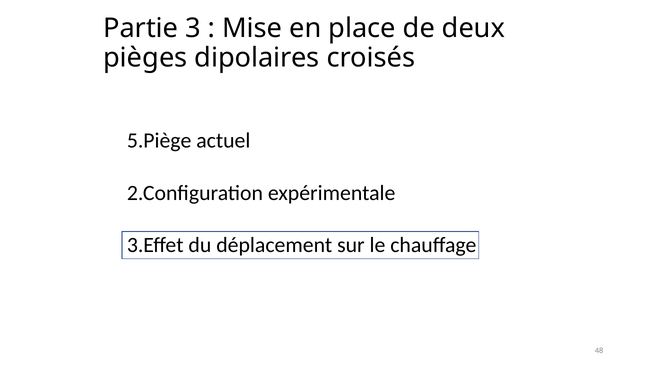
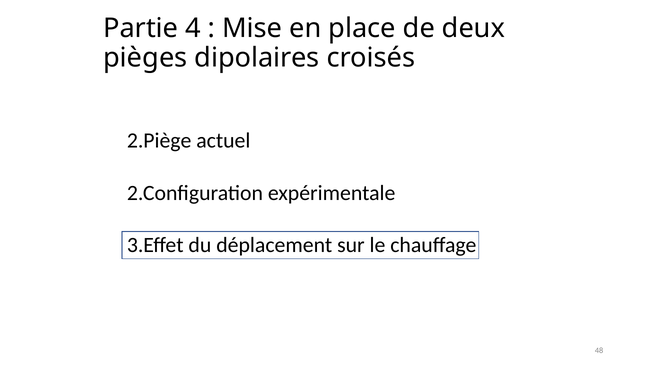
3: 3 -> 4 (193, 28)
5.Piège: 5.Piège -> 2.Piège (159, 141)
